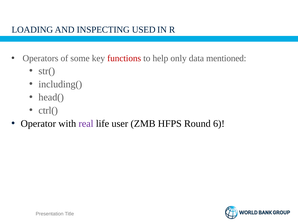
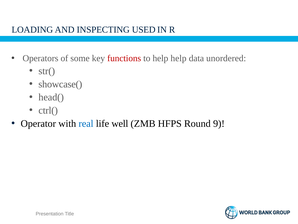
help only: only -> help (179, 58)
mentioned: mentioned -> unordered (226, 58)
including(: including( -> showcase( (60, 84)
real colour: purple -> blue (86, 123)
user: user -> well (120, 123)
6: 6 -> 9 (219, 123)
